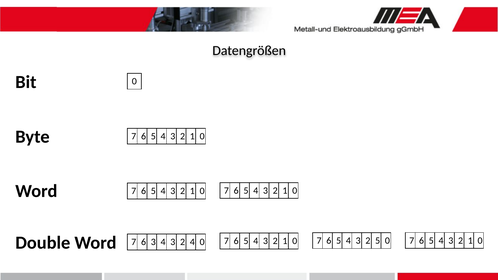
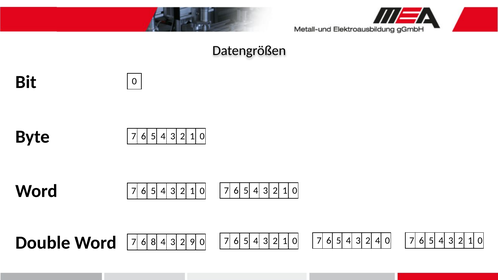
6 3: 3 -> 8 (153, 242)
2 4: 4 -> 9 (192, 242)
2 5: 5 -> 4 (378, 241)
